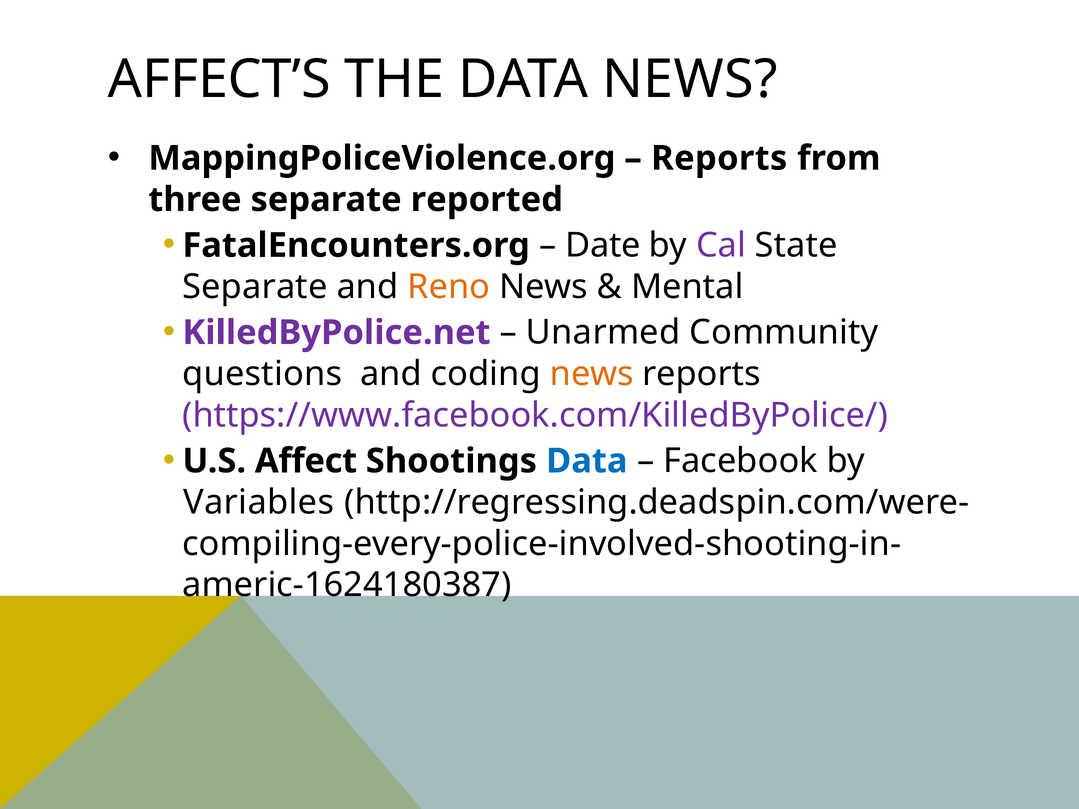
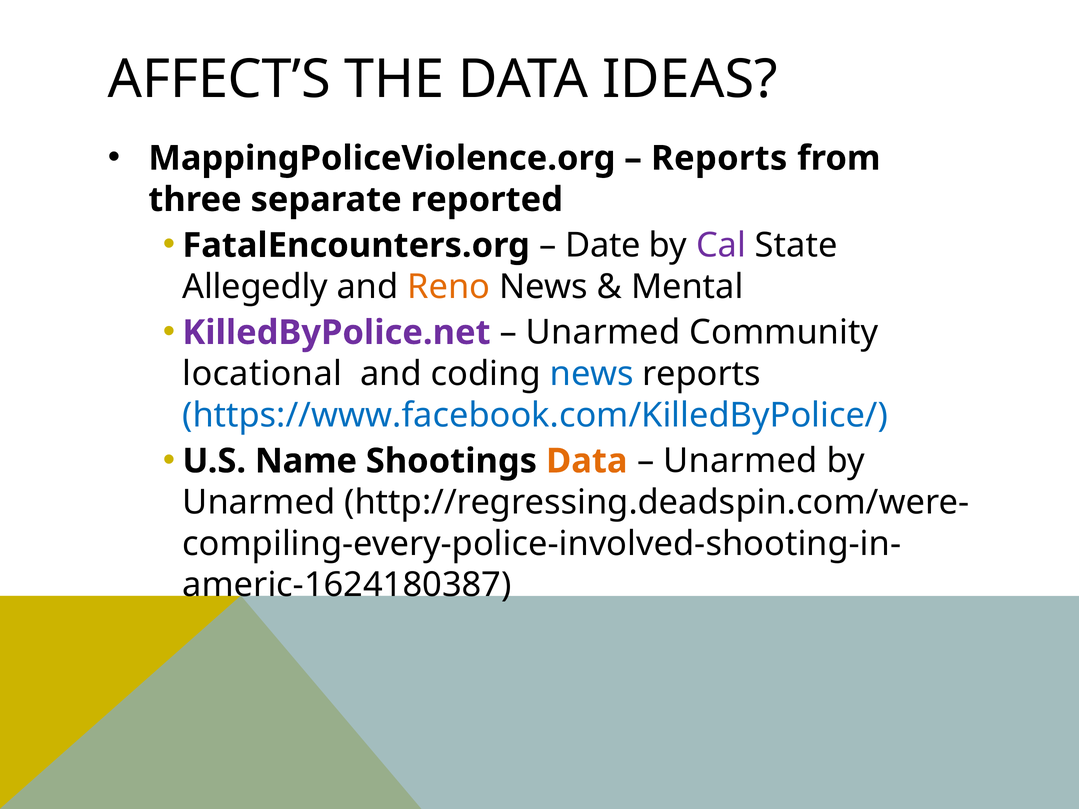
DATA NEWS: NEWS -> IDEAS (690, 79)
Separate: Separate -> Allegedly (255, 287)
questions: questions -> locational (262, 374)
news colour: orange -> blue (592, 374)
https://www.facebook.com/KilledByPolice/ colour: purple -> blue (535, 415)
Affect: Affect -> Name (306, 461)
Data colour: blue -> orange (587, 461)
Facebook: Facebook -> Unarmed (740, 461)
Variables: Variables -> Unarmed (259, 503)
